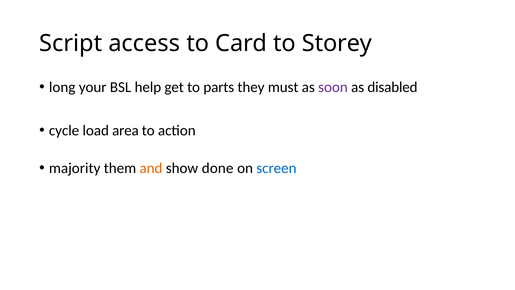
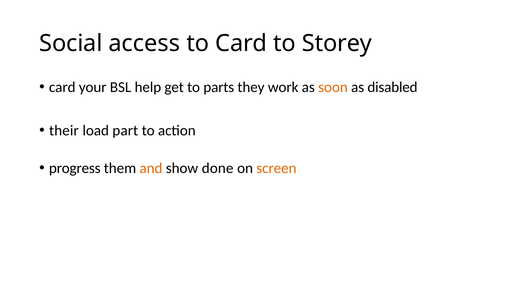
Script: Script -> Social (71, 43)
long: long -> card (62, 87)
must: must -> work (283, 87)
soon colour: purple -> orange (333, 87)
cycle: cycle -> their (64, 130)
area: area -> part (125, 130)
majority: majority -> progress (75, 168)
screen colour: blue -> orange (276, 168)
